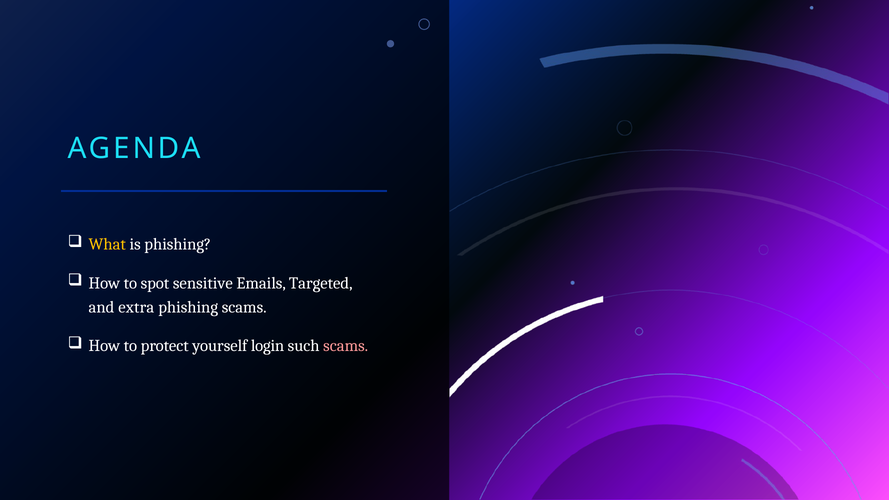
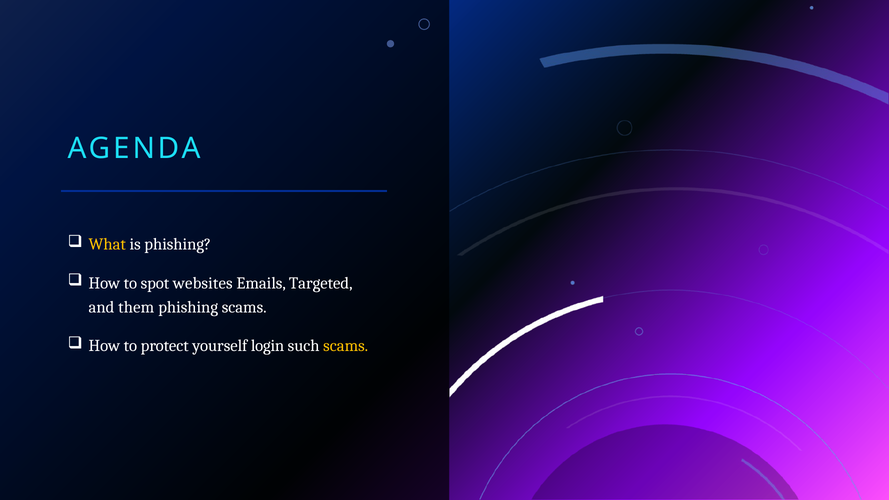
sensitive: sensitive -> websites (203, 283)
extra: extra -> them (136, 307)
scams colour: pink -> yellow (346, 346)
